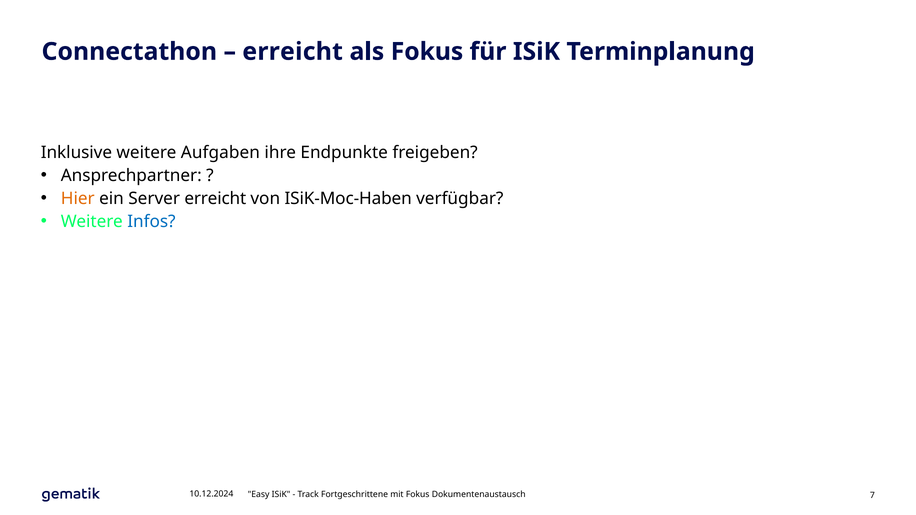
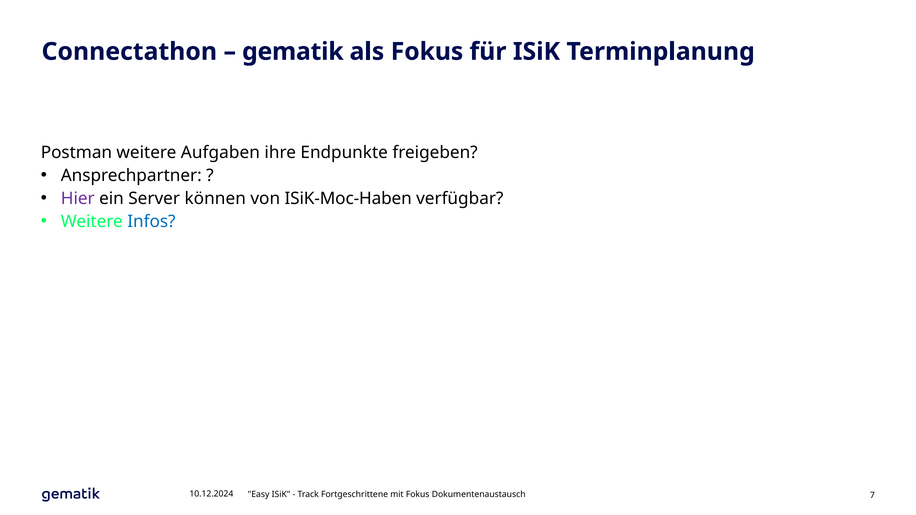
erreicht: erreicht -> gematik (293, 52)
Inklusive: Inklusive -> Postman (76, 153)
Hier colour: orange -> purple (78, 199)
Server erreicht: erreicht -> können (215, 199)
